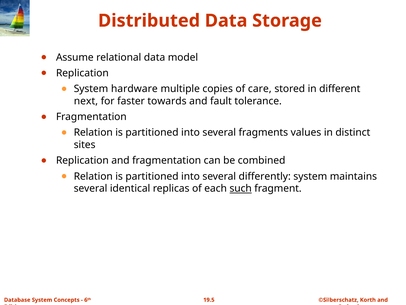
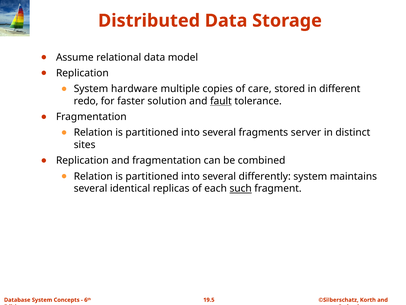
next: next -> redo (86, 101)
towards: towards -> solution (167, 101)
fault underline: none -> present (221, 101)
values: values -> server (306, 132)
